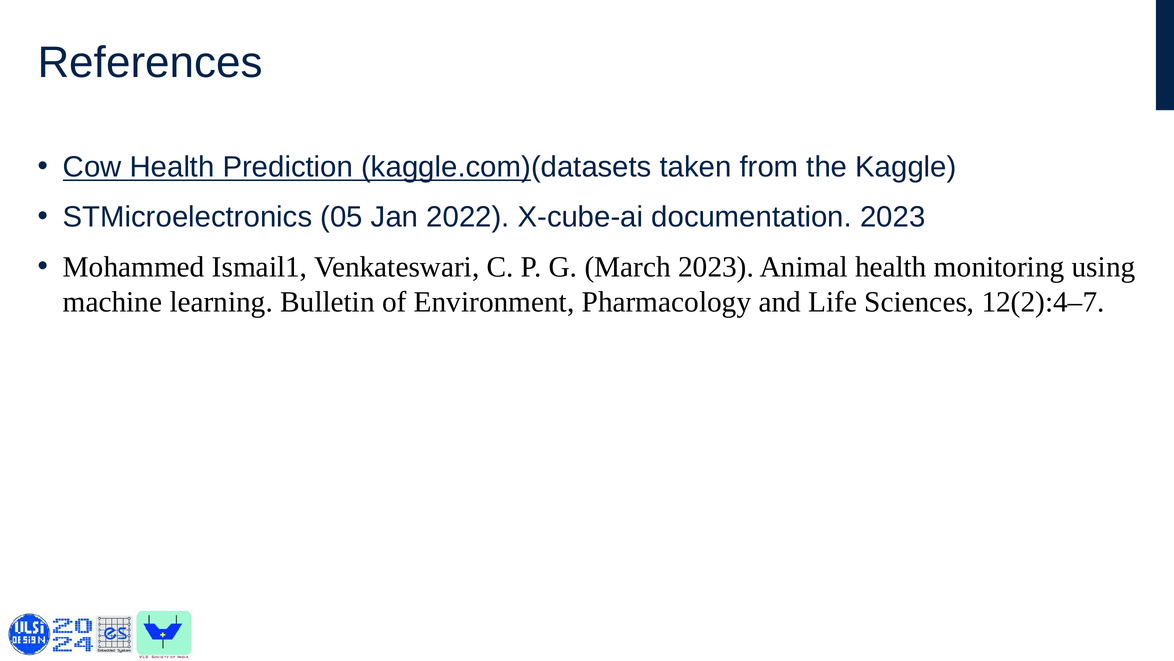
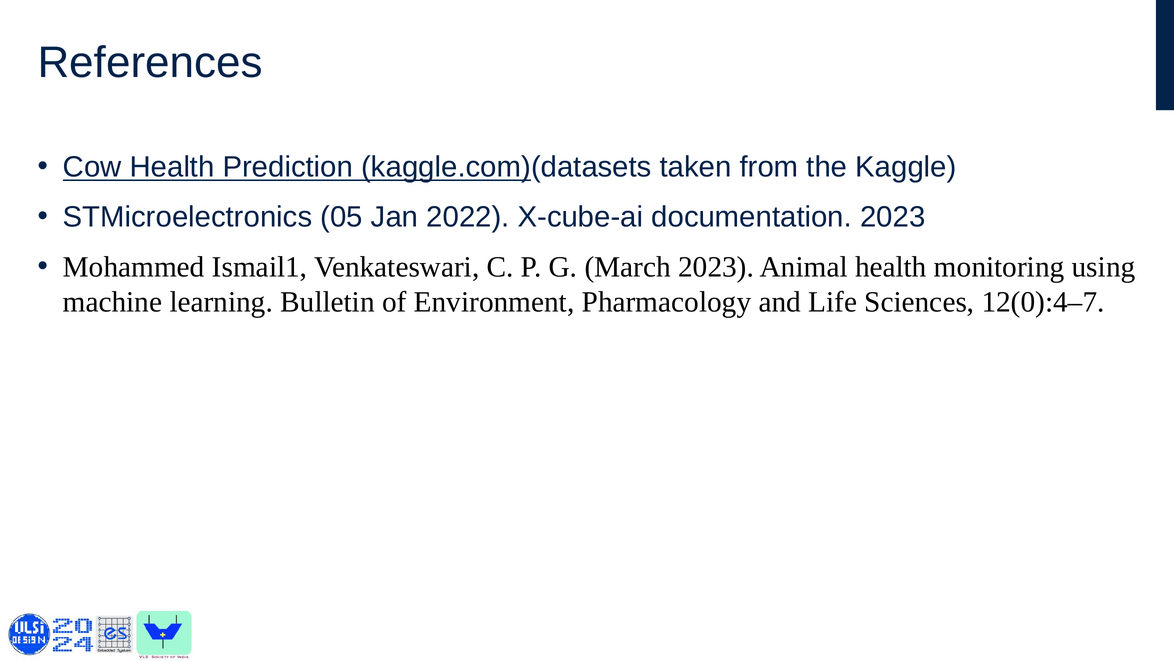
12(2):4–7: 12(2):4–7 -> 12(0):4–7 (1043, 302)
